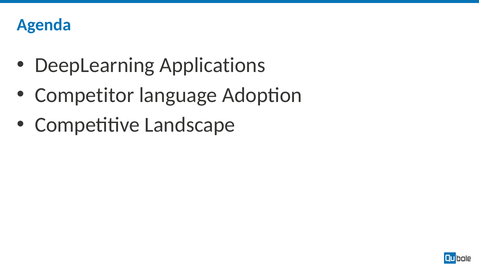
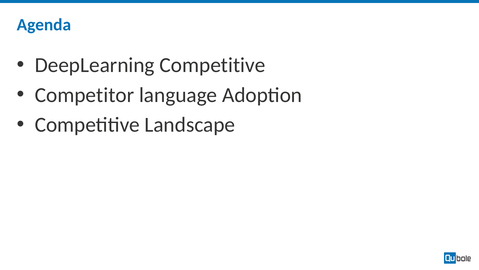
DeepLearning Applications: Applications -> Competitive (212, 65)
